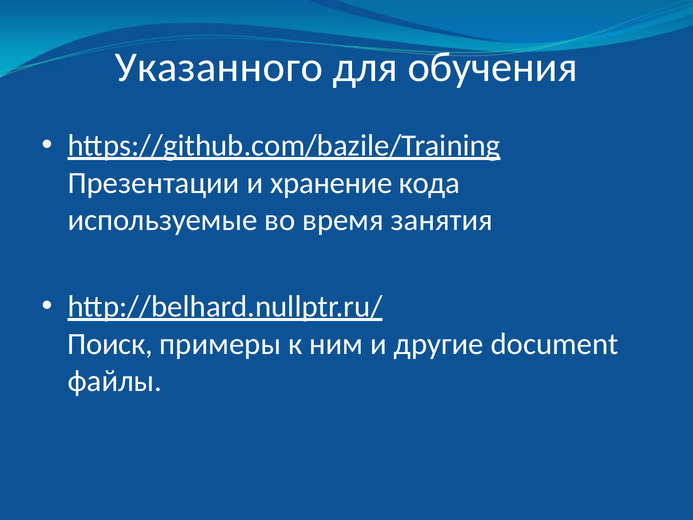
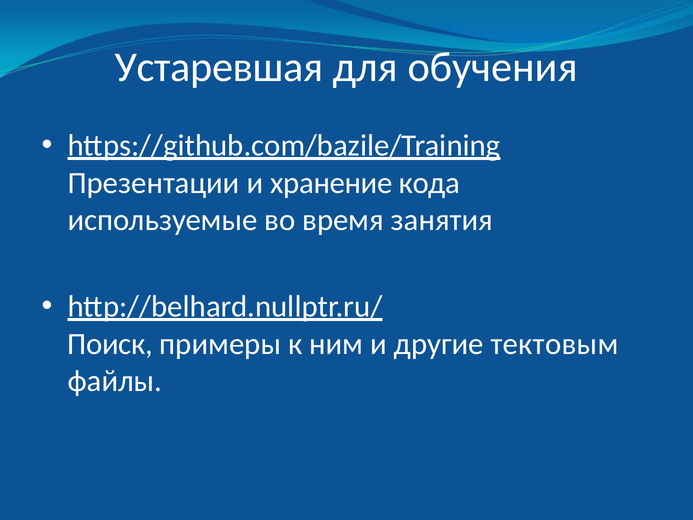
Указанного: Указанного -> Устаревшая (219, 67)
document: document -> тектовым (554, 344)
